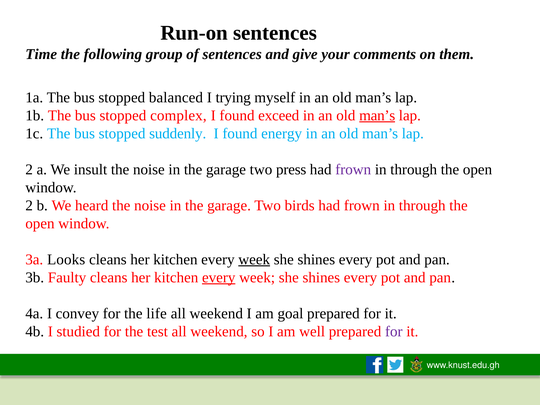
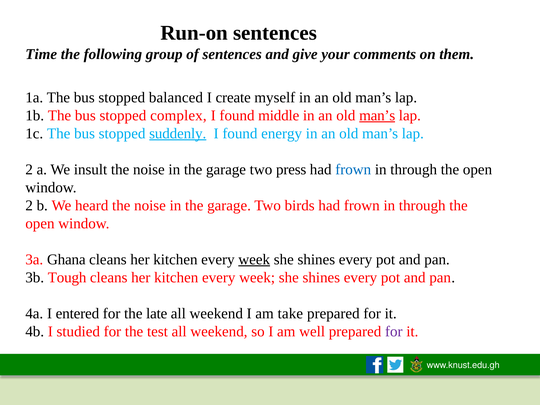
trying: trying -> create (233, 97)
exceed: exceed -> middle (279, 115)
suddenly underline: none -> present (178, 133)
frown colour: purple -> blue (353, 169)
Looks: Looks -> Ghana (66, 259)
Faulty: Faulty -> Tough (67, 277)
every underline: present -> none (219, 277)
convey: convey -> entered (77, 313)
life: life -> late (157, 313)
goal: goal -> take (290, 313)
